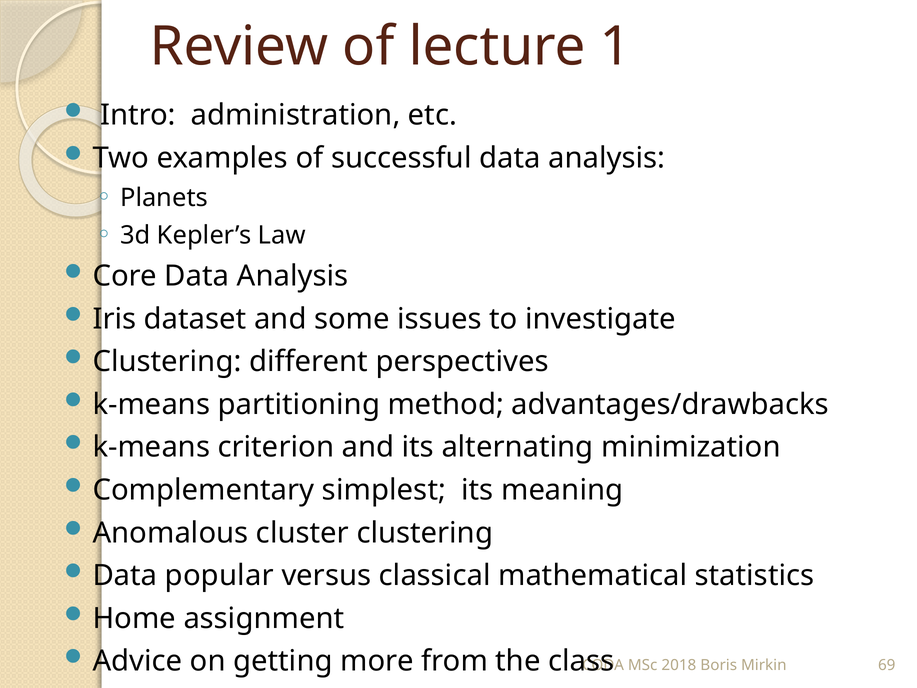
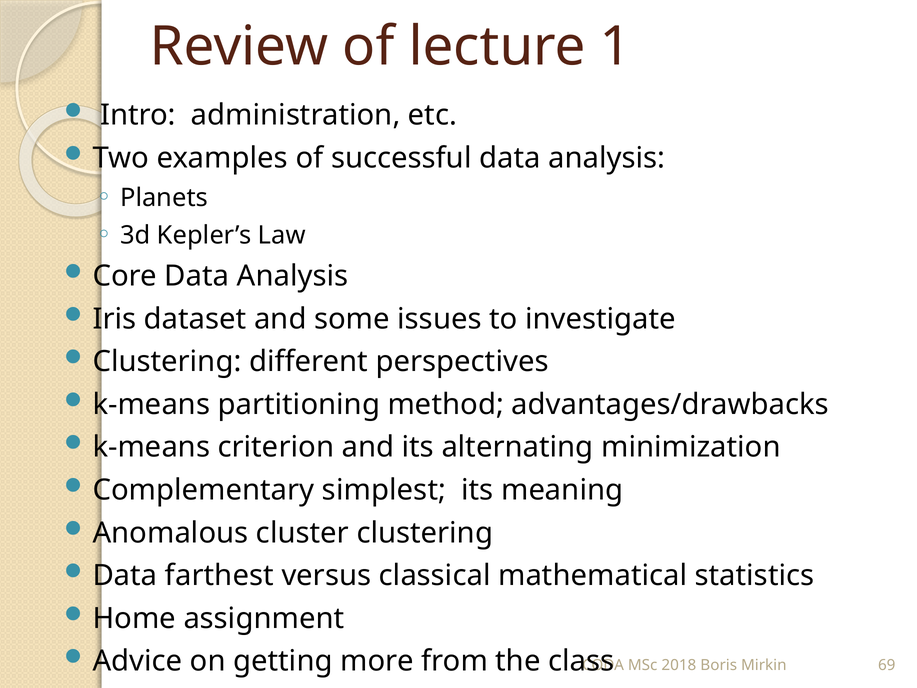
popular: popular -> farthest (219, 575)
